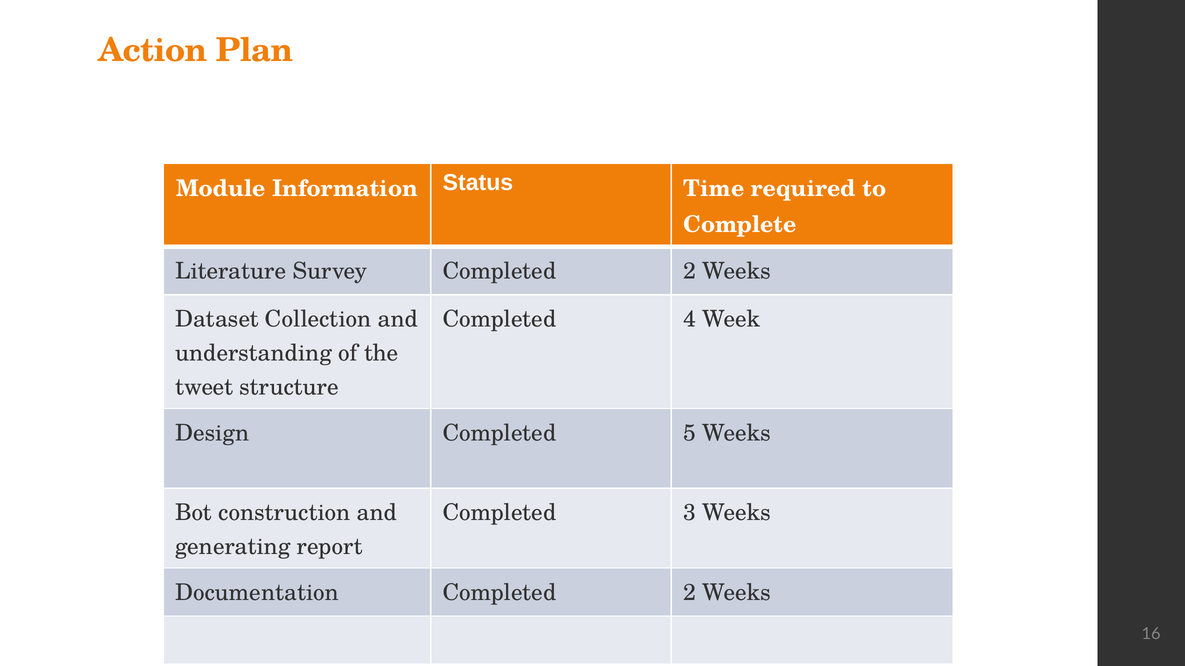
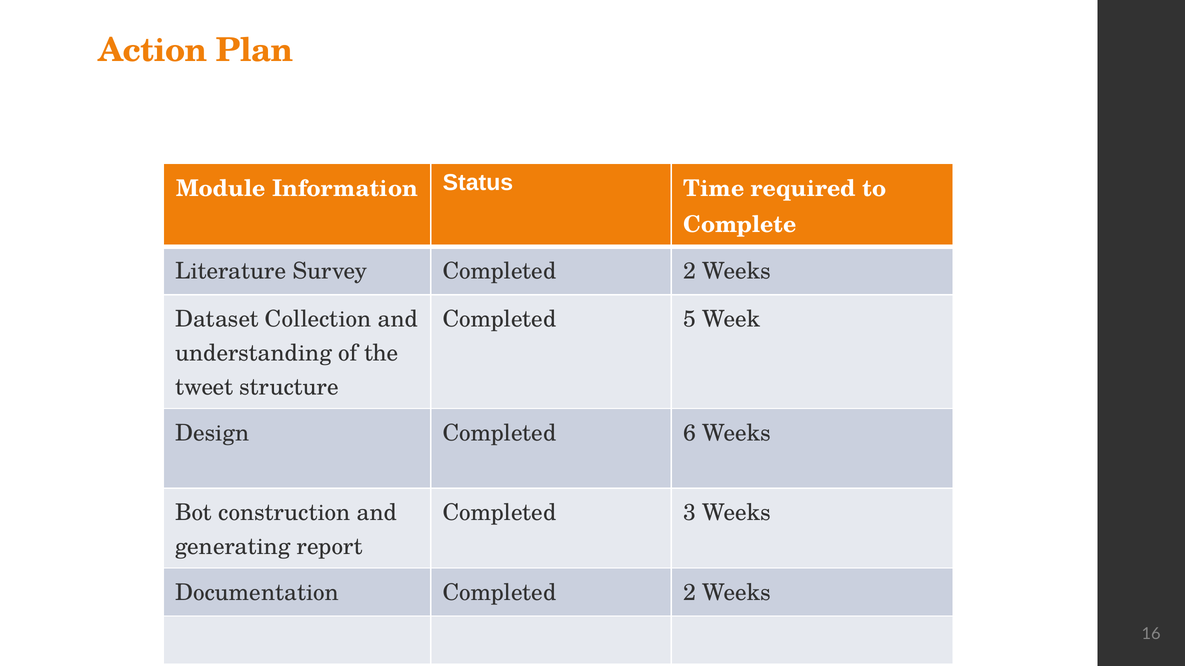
4: 4 -> 5 (690, 320)
5: 5 -> 6 (690, 433)
